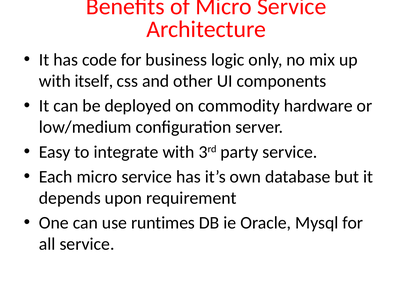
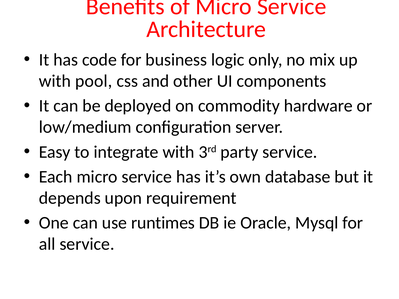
itself: itself -> pool (94, 81)
